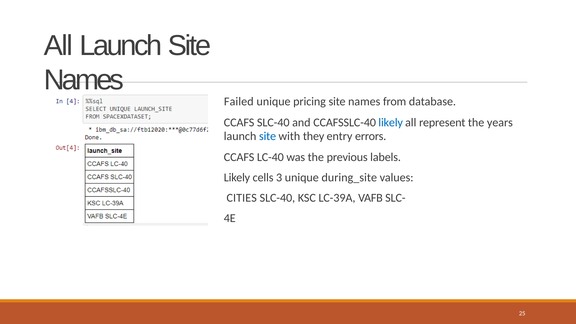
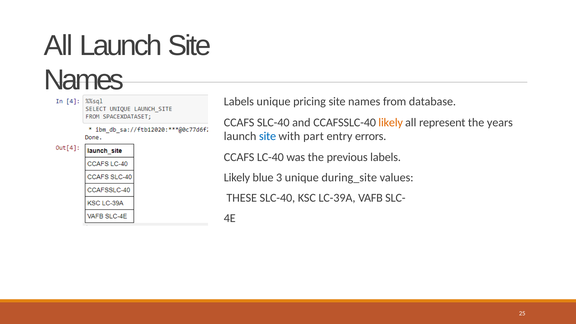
Failed: Failed -> Labels (239, 101)
likely colour: blue -> orange (391, 122)
they: they -> part (313, 136)
cells: cells -> blue (263, 177)
CITIES: CITIES -> THESE (242, 198)
